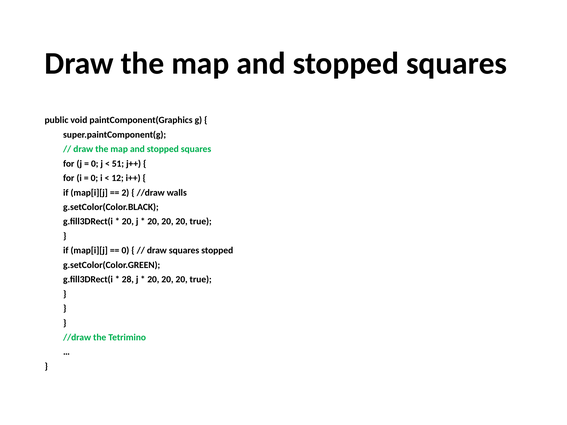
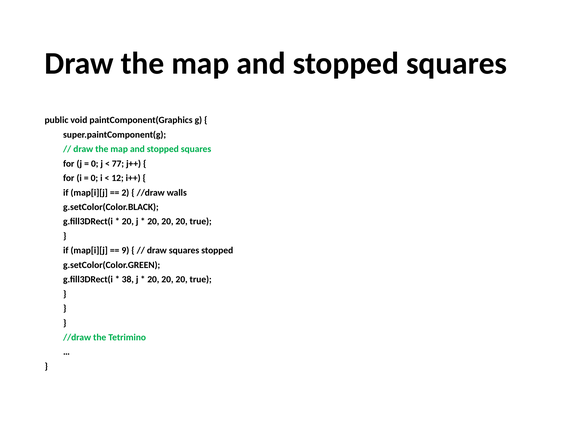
51: 51 -> 77 (118, 164)
0: 0 -> 9 (125, 251)
28: 28 -> 38 (128, 280)
